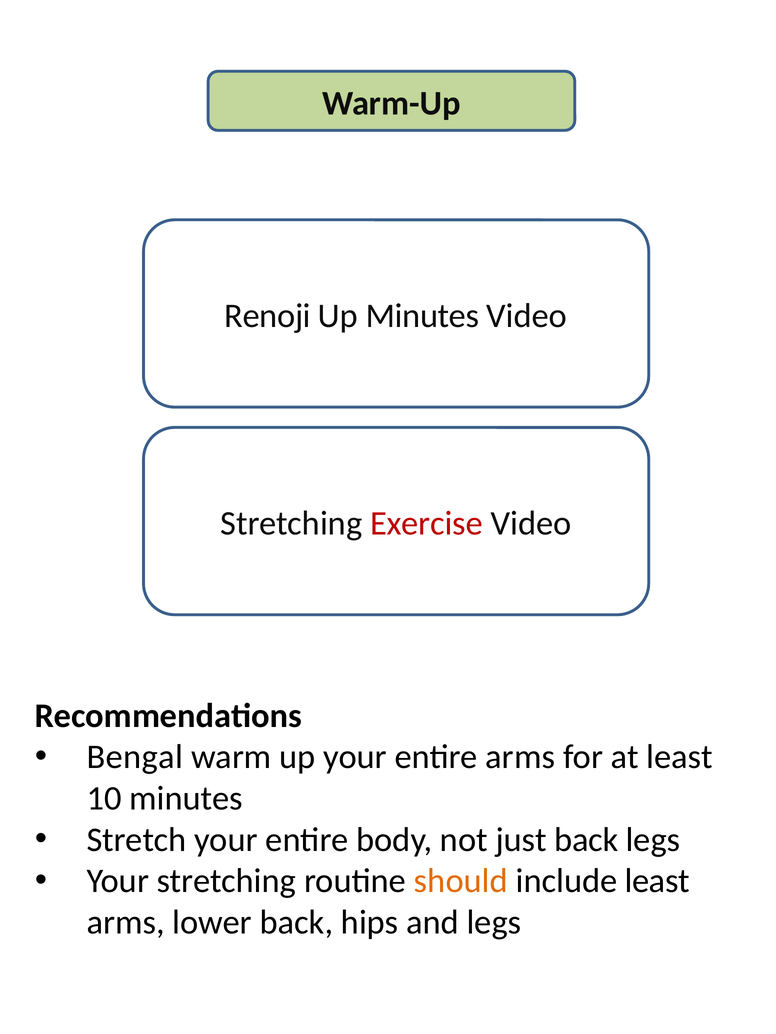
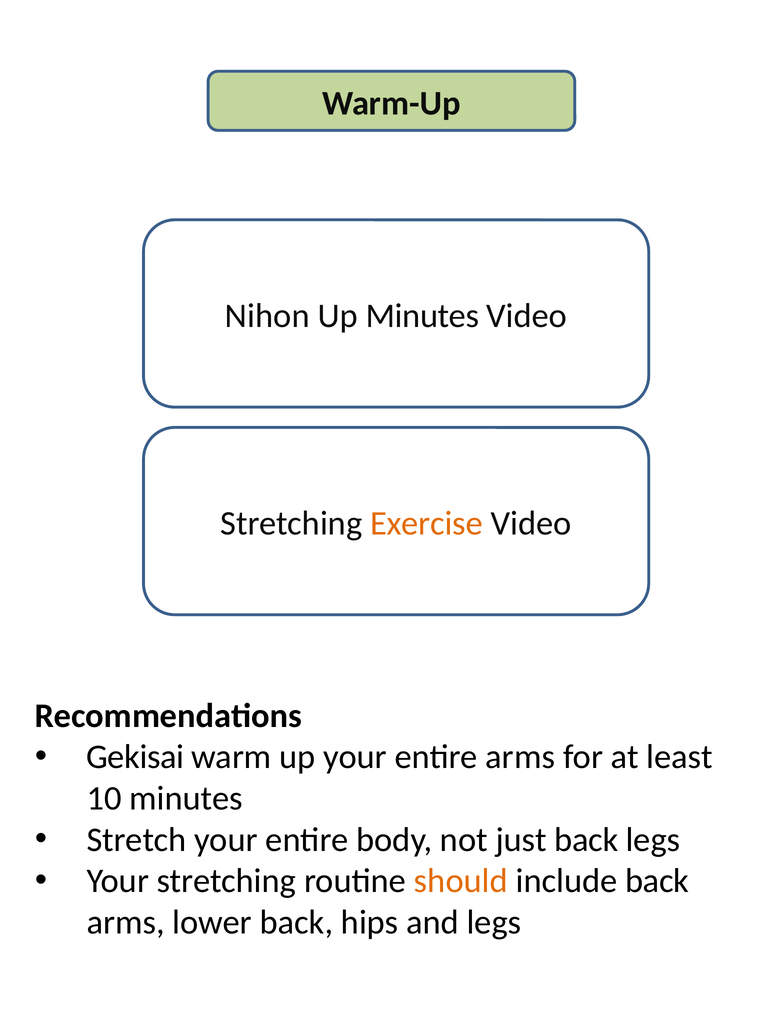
Renoji: Renoji -> Nihon (267, 316)
Exercise colour: red -> orange (426, 524)
Bengal: Bengal -> Gekisai (135, 758)
include least: least -> back (657, 882)
